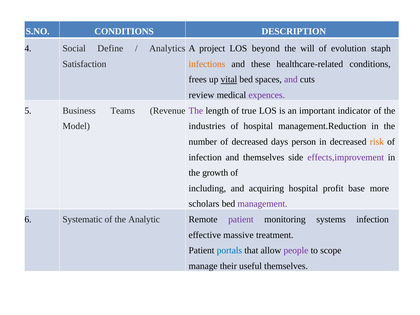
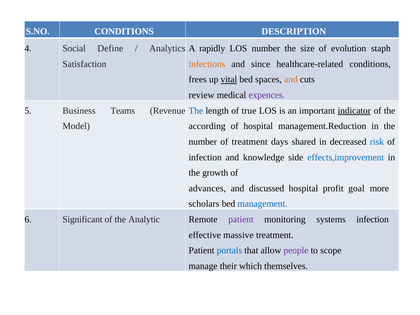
project: project -> rapidly (212, 48)
LOS beyond: beyond -> number (266, 48)
will: will -> size (307, 48)
these: these -> since (261, 64)
and colour: purple -> orange (291, 80)
The colour: purple -> blue (196, 111)
indicator underline: none -> present (354, 111)
industries: industries -> according (207, 126)
of decreased: decreased -> treatment (250, 142)
person: person -> shared (304, 142)
risk colour: orange -> blue (377, 142)
and themselves: themselves -> knowledge (264, 157)
effects,improvement colour: purple -> blue (346, 157)
including: including -> advances (207, 188)
acquiring: acquiring -> discussed (266, 188)
base: base -> goal (356, 188)
management colour: purple -> blue (262, 204)
Systematic: Systematic -> Significant (82, 219)
useful: useful -> which (251, 266)
